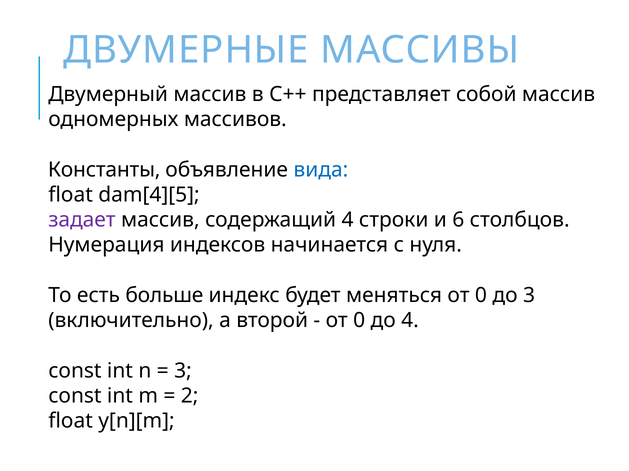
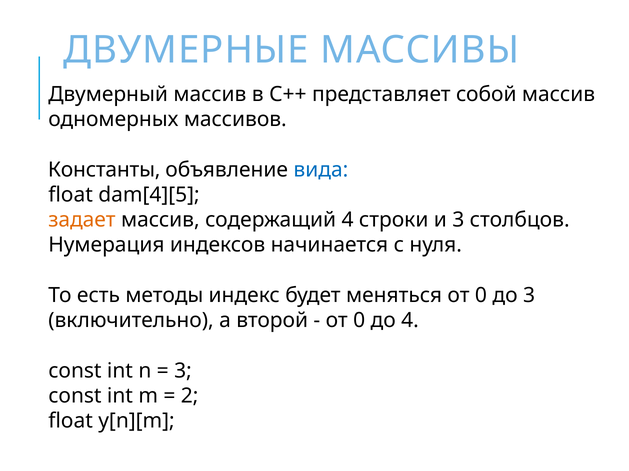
задает colour: purple -> orange (82, 220)
и 6: 6 -> 3 (458, 220)
больше: больше -> методы (164, 296)
